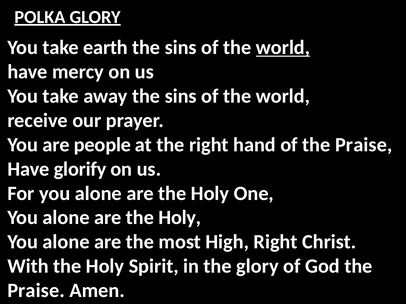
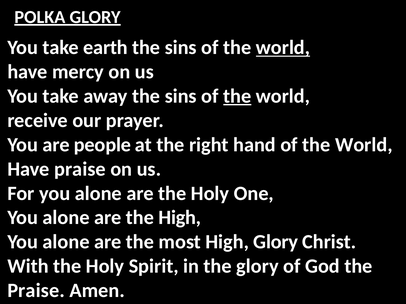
the underline: none -> present (237, 96)
hand of the Praise: Praise -> World (364, 145)
Have glorify: glorify -> praise (80, 169)
Holy: Holy -> High (180, 218)
High Right: Right -> Glory (276, 242)
